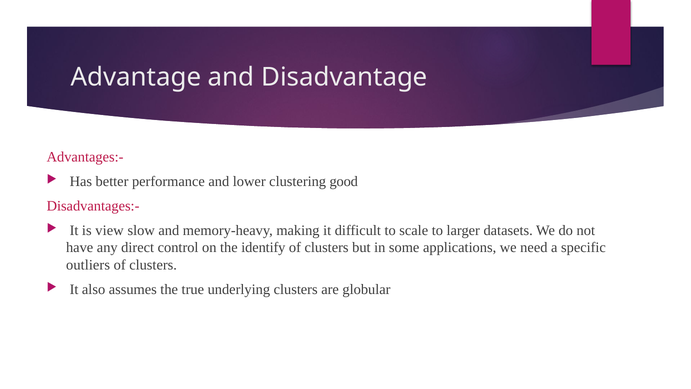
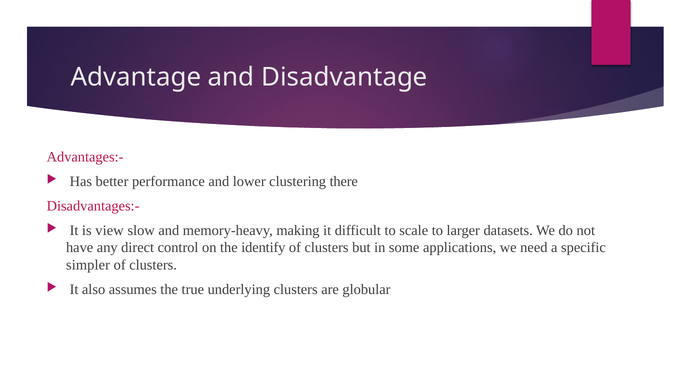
good: good -> there (344, 181)
outliers: outliers -> simpler (88, 265)
